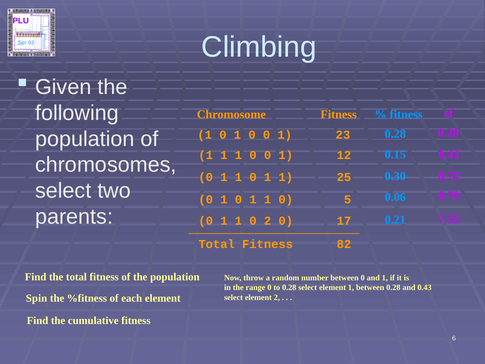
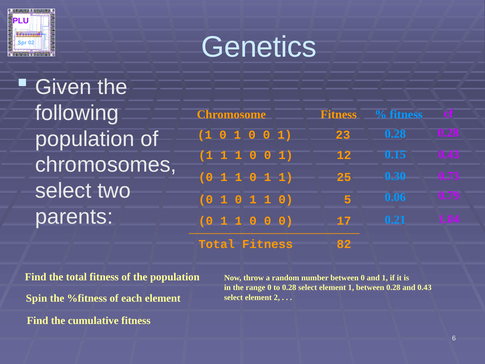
Climbing: Climbing -> Genetics (259, 47)
7.33: 7.33 -> 1.04 (449, 219)
2: 2 -> 0 (268, 221)
